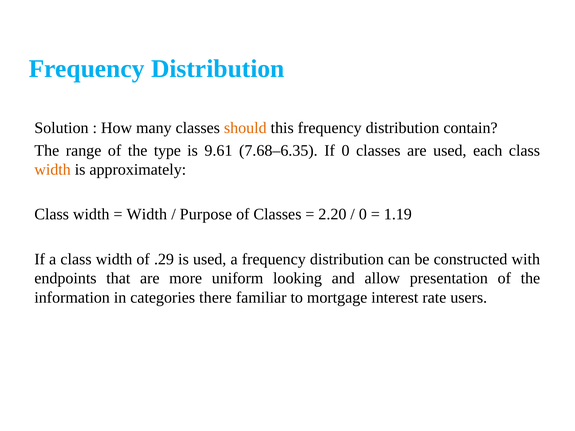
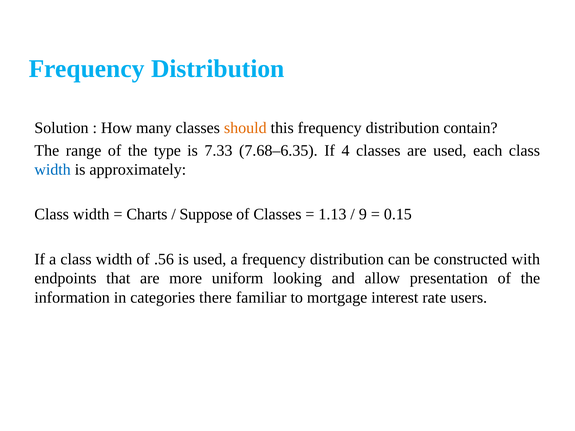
9.61: 9.61 -> 7.33 (218, 150)
If 0: 0 -> 4 (346, 150)
width colour: orange -> blue (53, 170)
Width: Width -> Charts (147, 214)
Purpose: Purpose -> Suppose (206, 214)
2.20: 2.20 -> 1.13 (332, 214)
0: 0 -> 9 (363, 214)
1.19: 1.19 -> 0.15 (398, 214)
.29: .29 -> .56 (164, 259)
